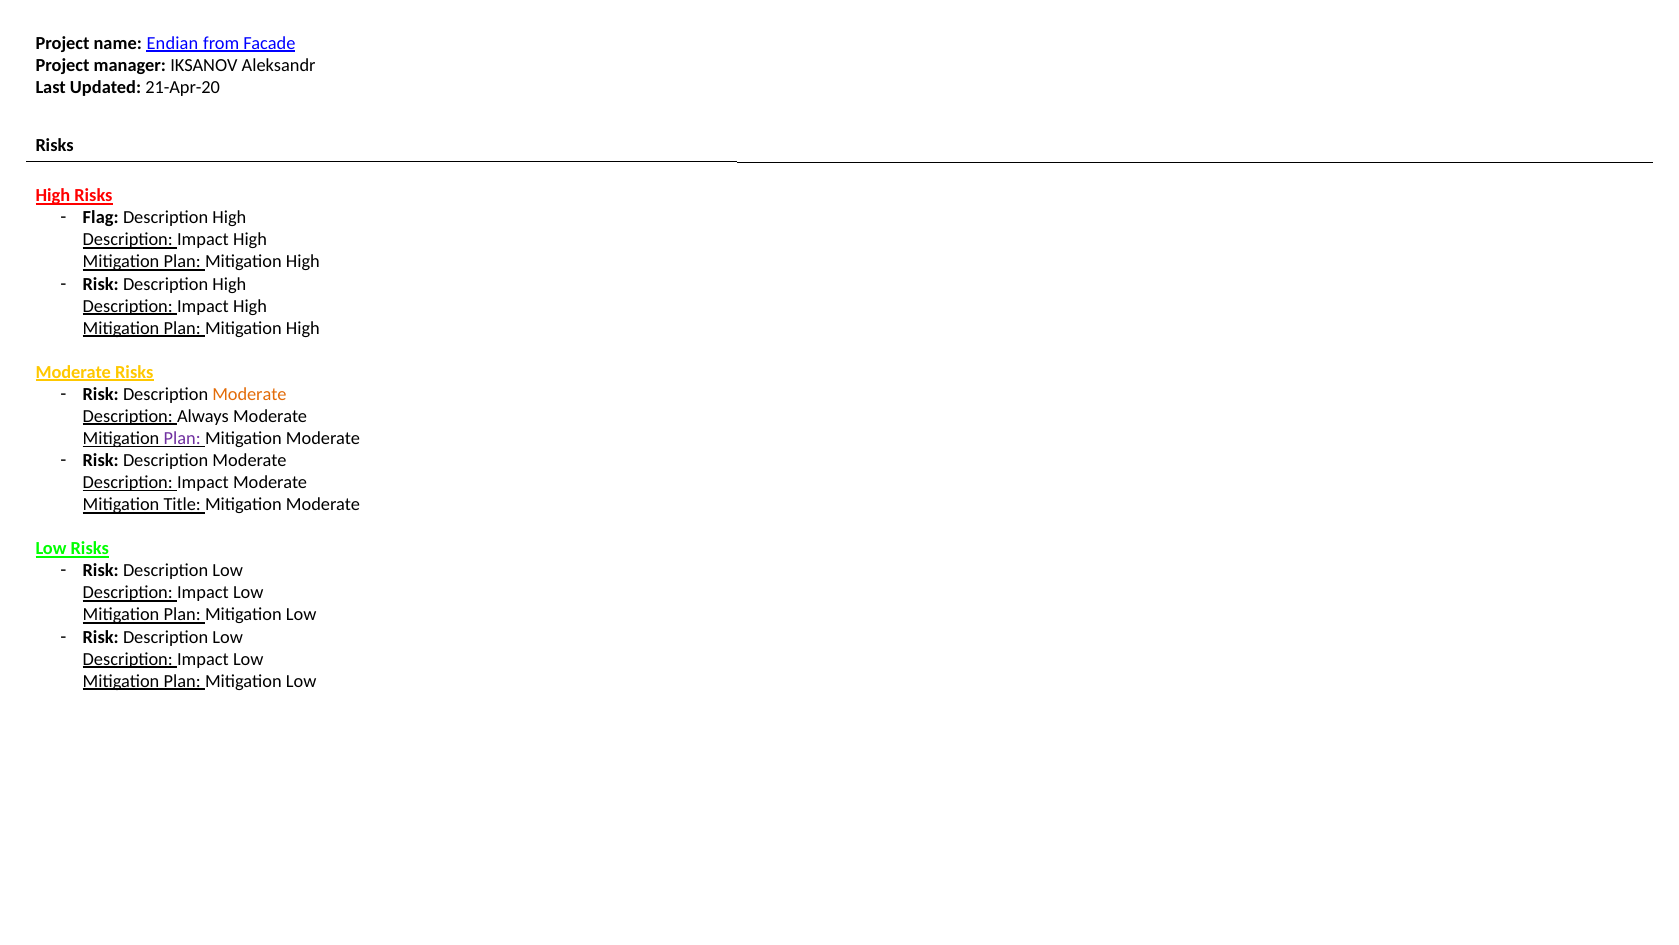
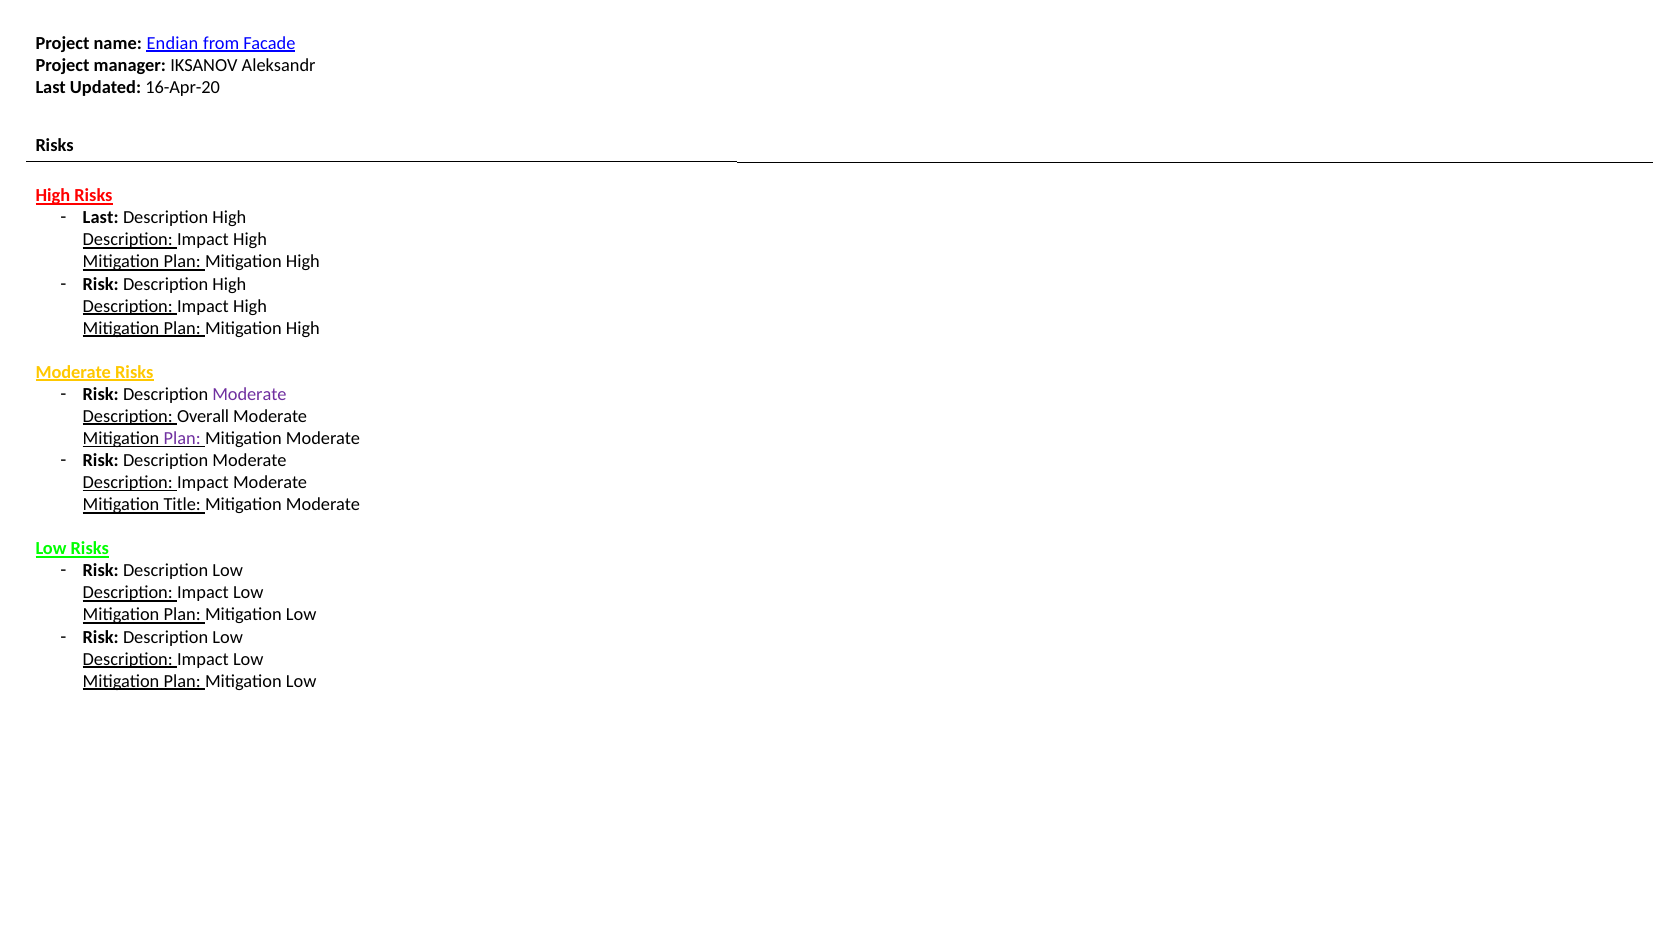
21-Apr-20: 21-Apr-20 -> 16-Apr-20 (183, 88)
Flag: Flag -> Last (101, 218)
Moderate colour: orange -> purple (249, 394)
Always: Always -> Overall (203, 416)
